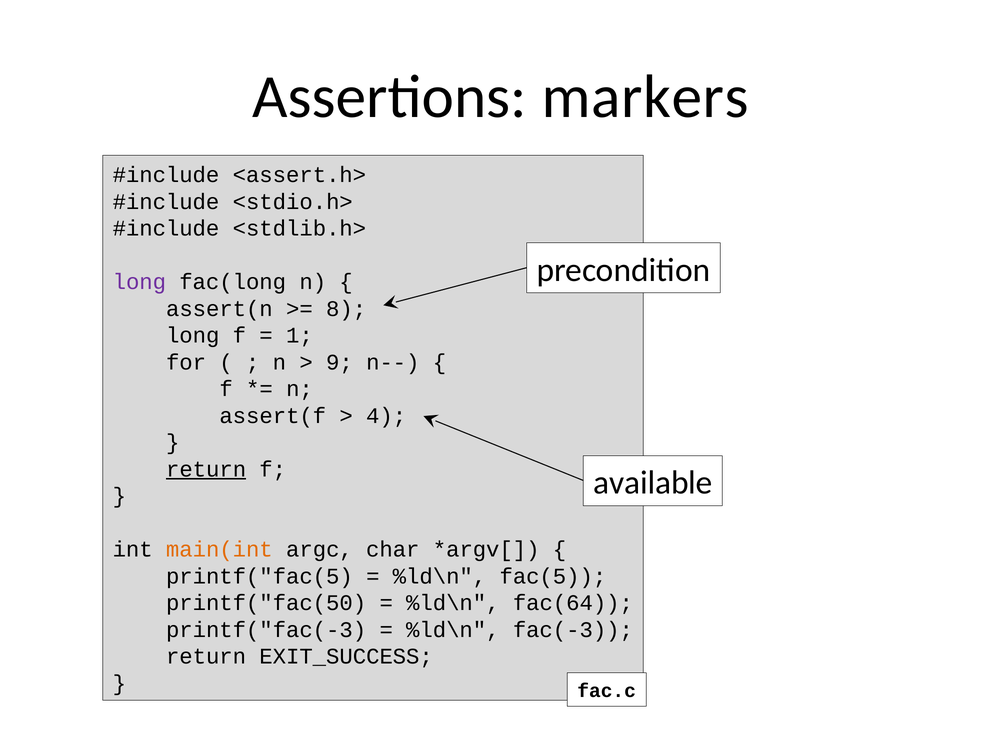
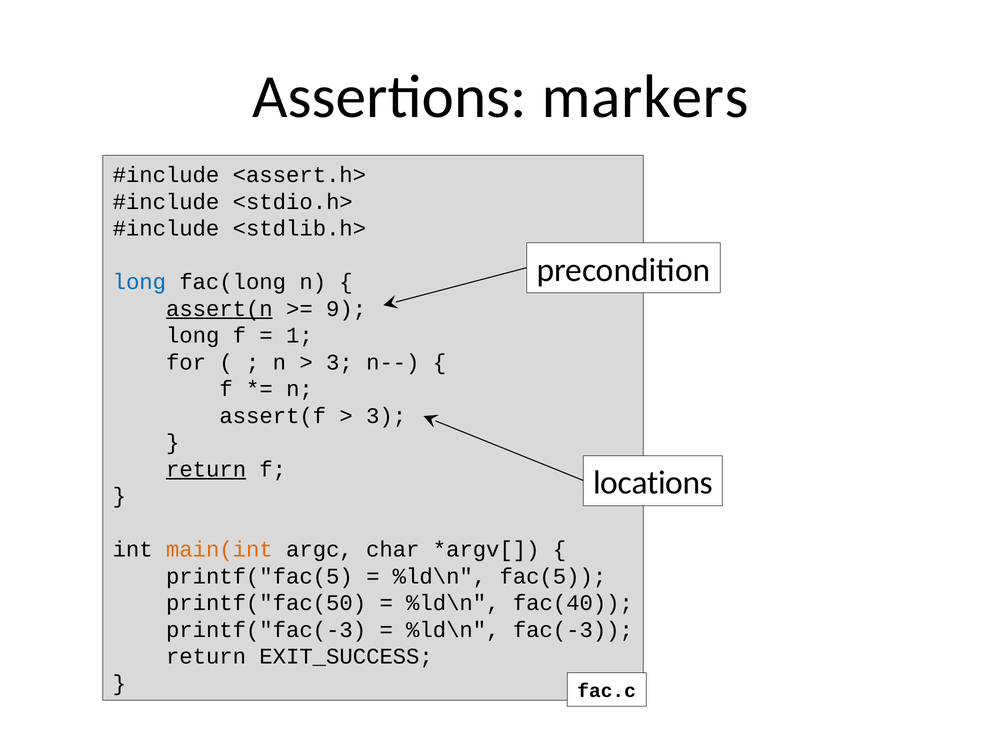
long colour: purple -> blue (139, 282)
assert(n underline: none -> present (219, 309)
8: 8 -> 9 (346, 309)
9: 9 -> 3 (339, 362)
4: 4 -> 3 (386, 416)
available: available -> locations (653, 483)
fac(64: fac(64 -> fac(40 (573, 603)
